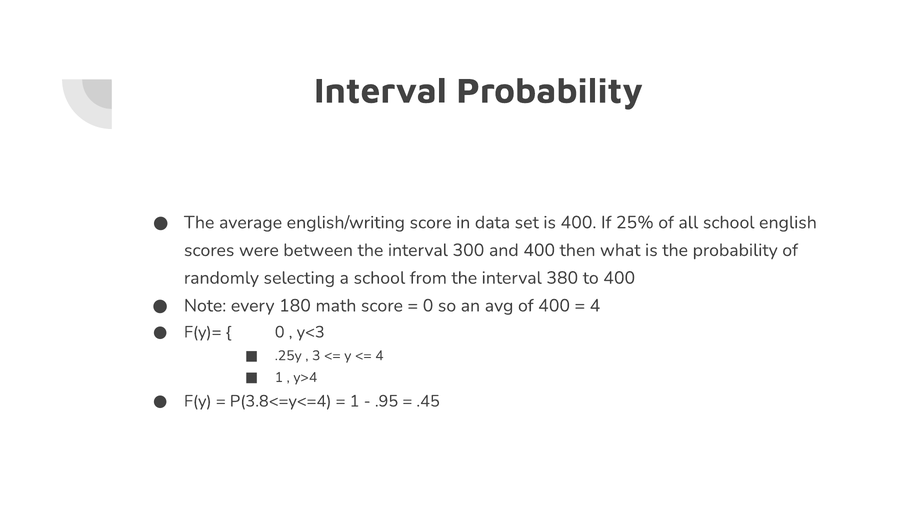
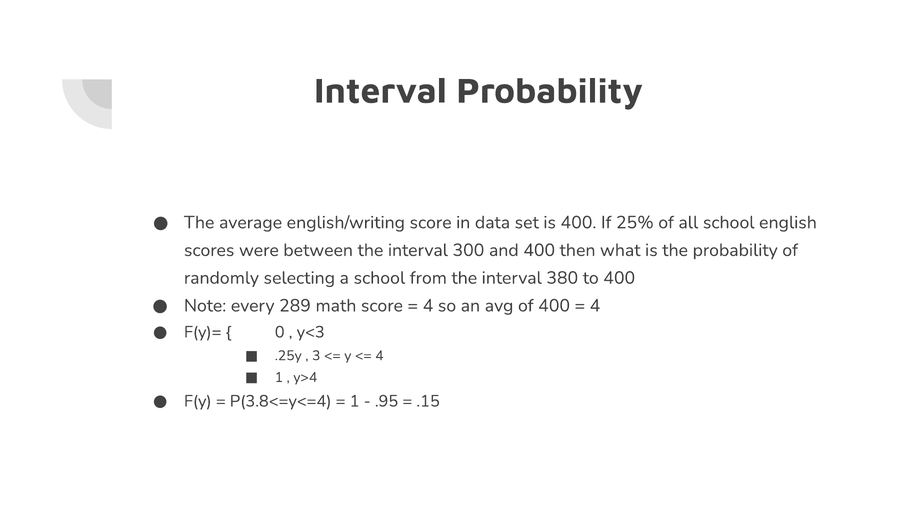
180: 180 -> 289 (295, 305)
0: 0 -> 4 (428, 305)
.45: .45 -> .15 (428, 401)
